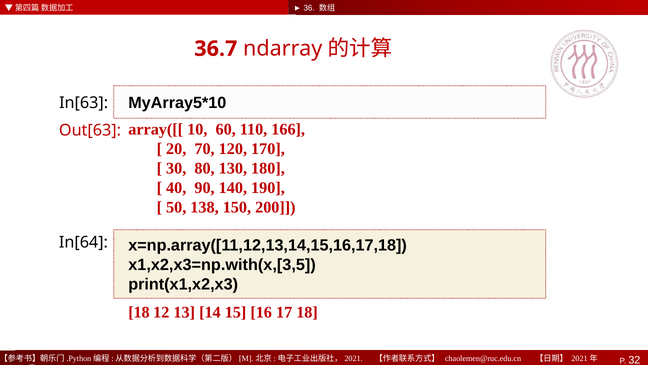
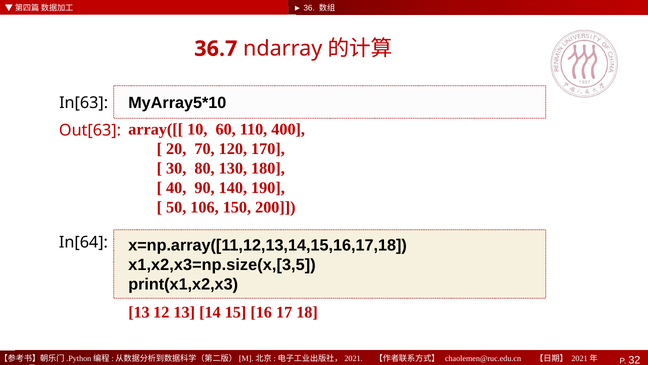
166: 166 -> 400 (288, 129)
138: 138 -> 106 (205, 207)
x1,x2,x3=np.with(x,[3,5: x1,x2,x3=np.with(x,[3,5 -> x1,x2,x3=np.size(x,[3,5 (222, 265)
18: 18 -> 13 (139, 312)
